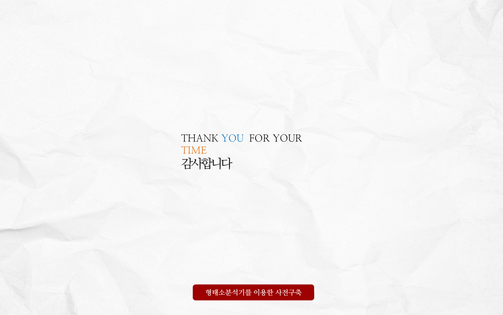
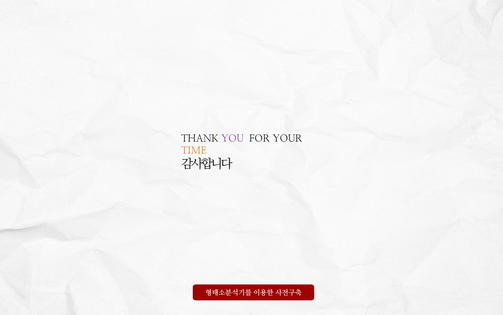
YOU colour: blue -> purple (232, 138)
